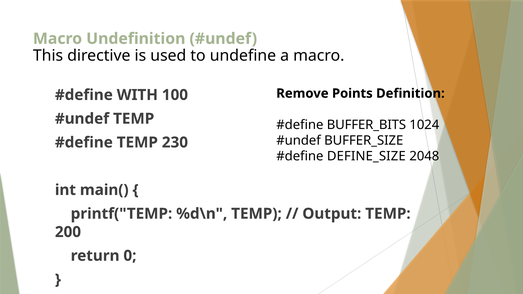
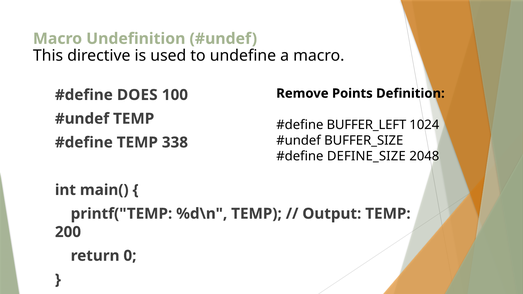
WITH: WITH -> DOES (137, 95)
BUFFER_BITS: BUFFER_BITS -> BUFFER_LEFT (366, 125)
230: 230 -> 338 (175, 143)
